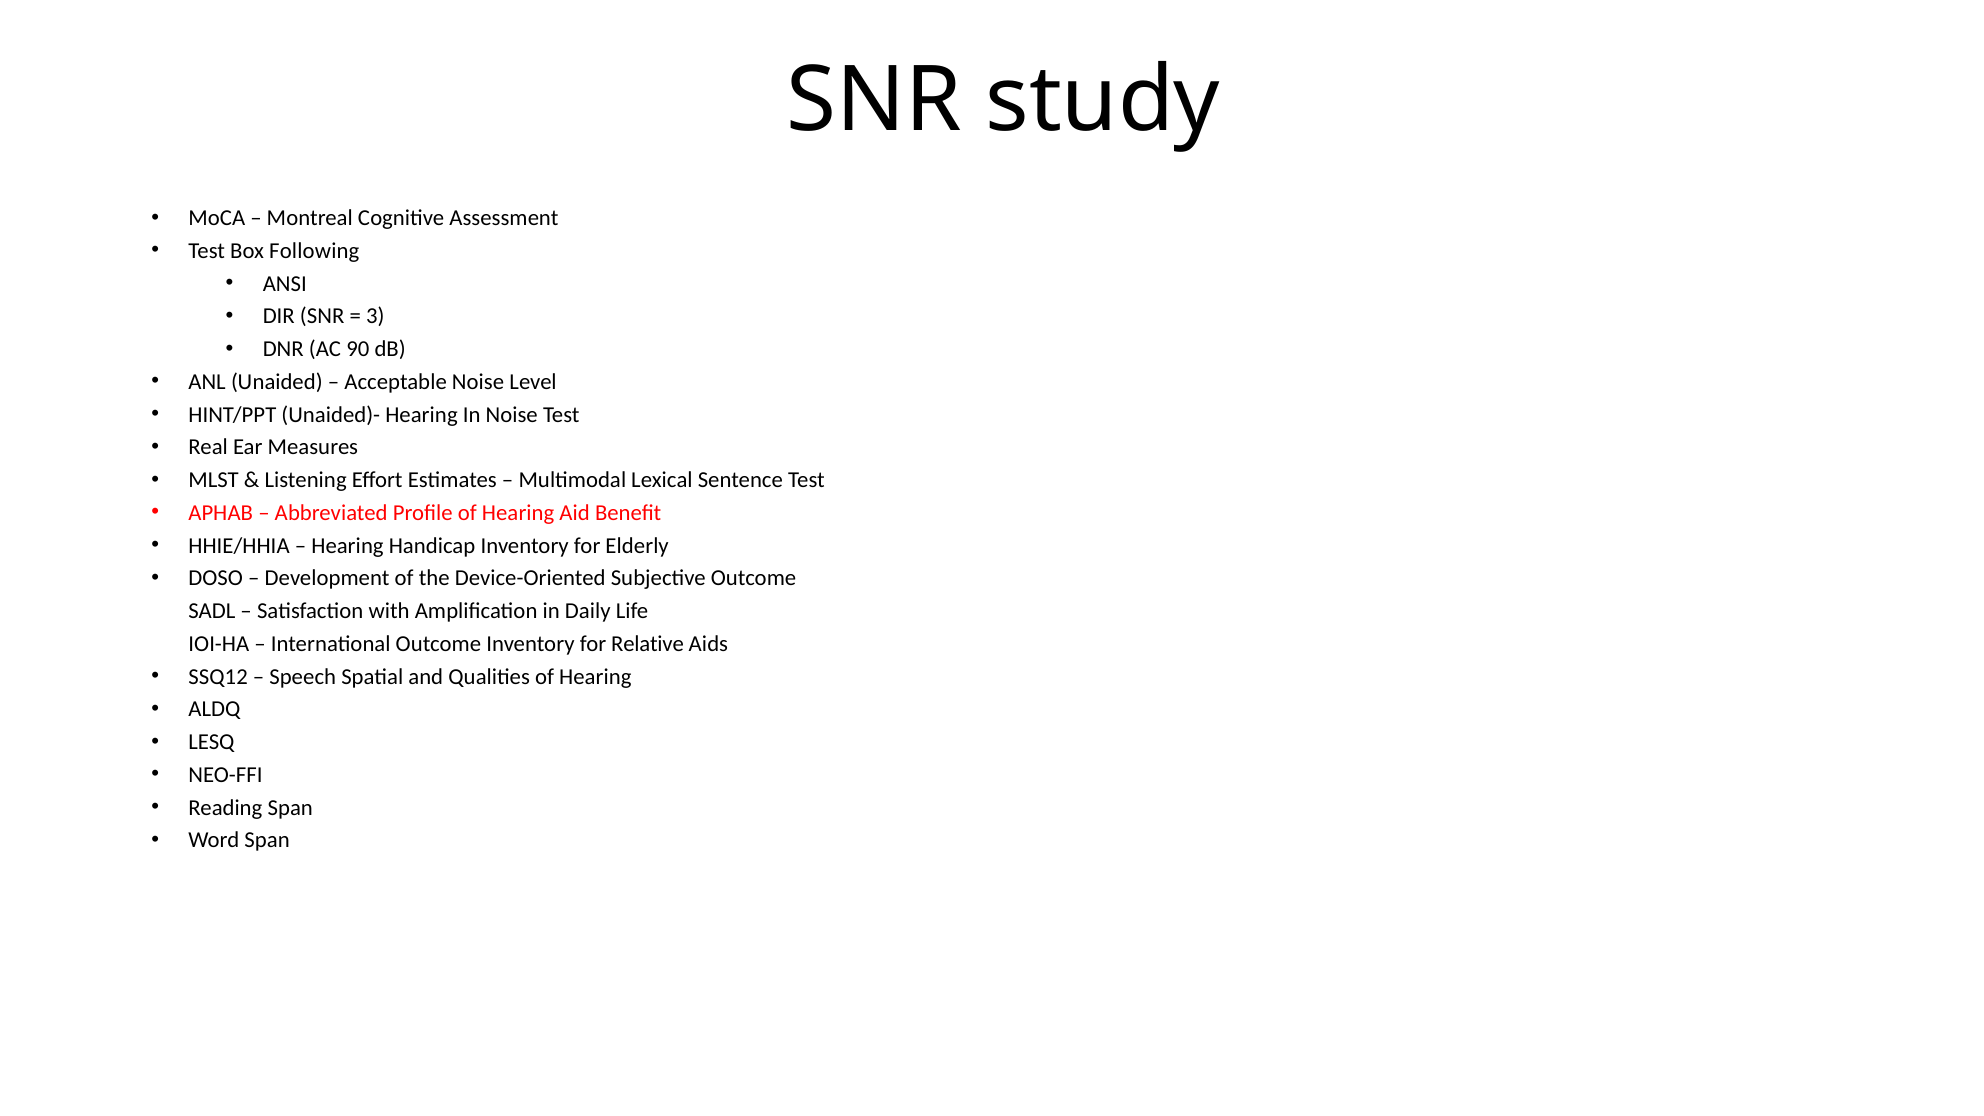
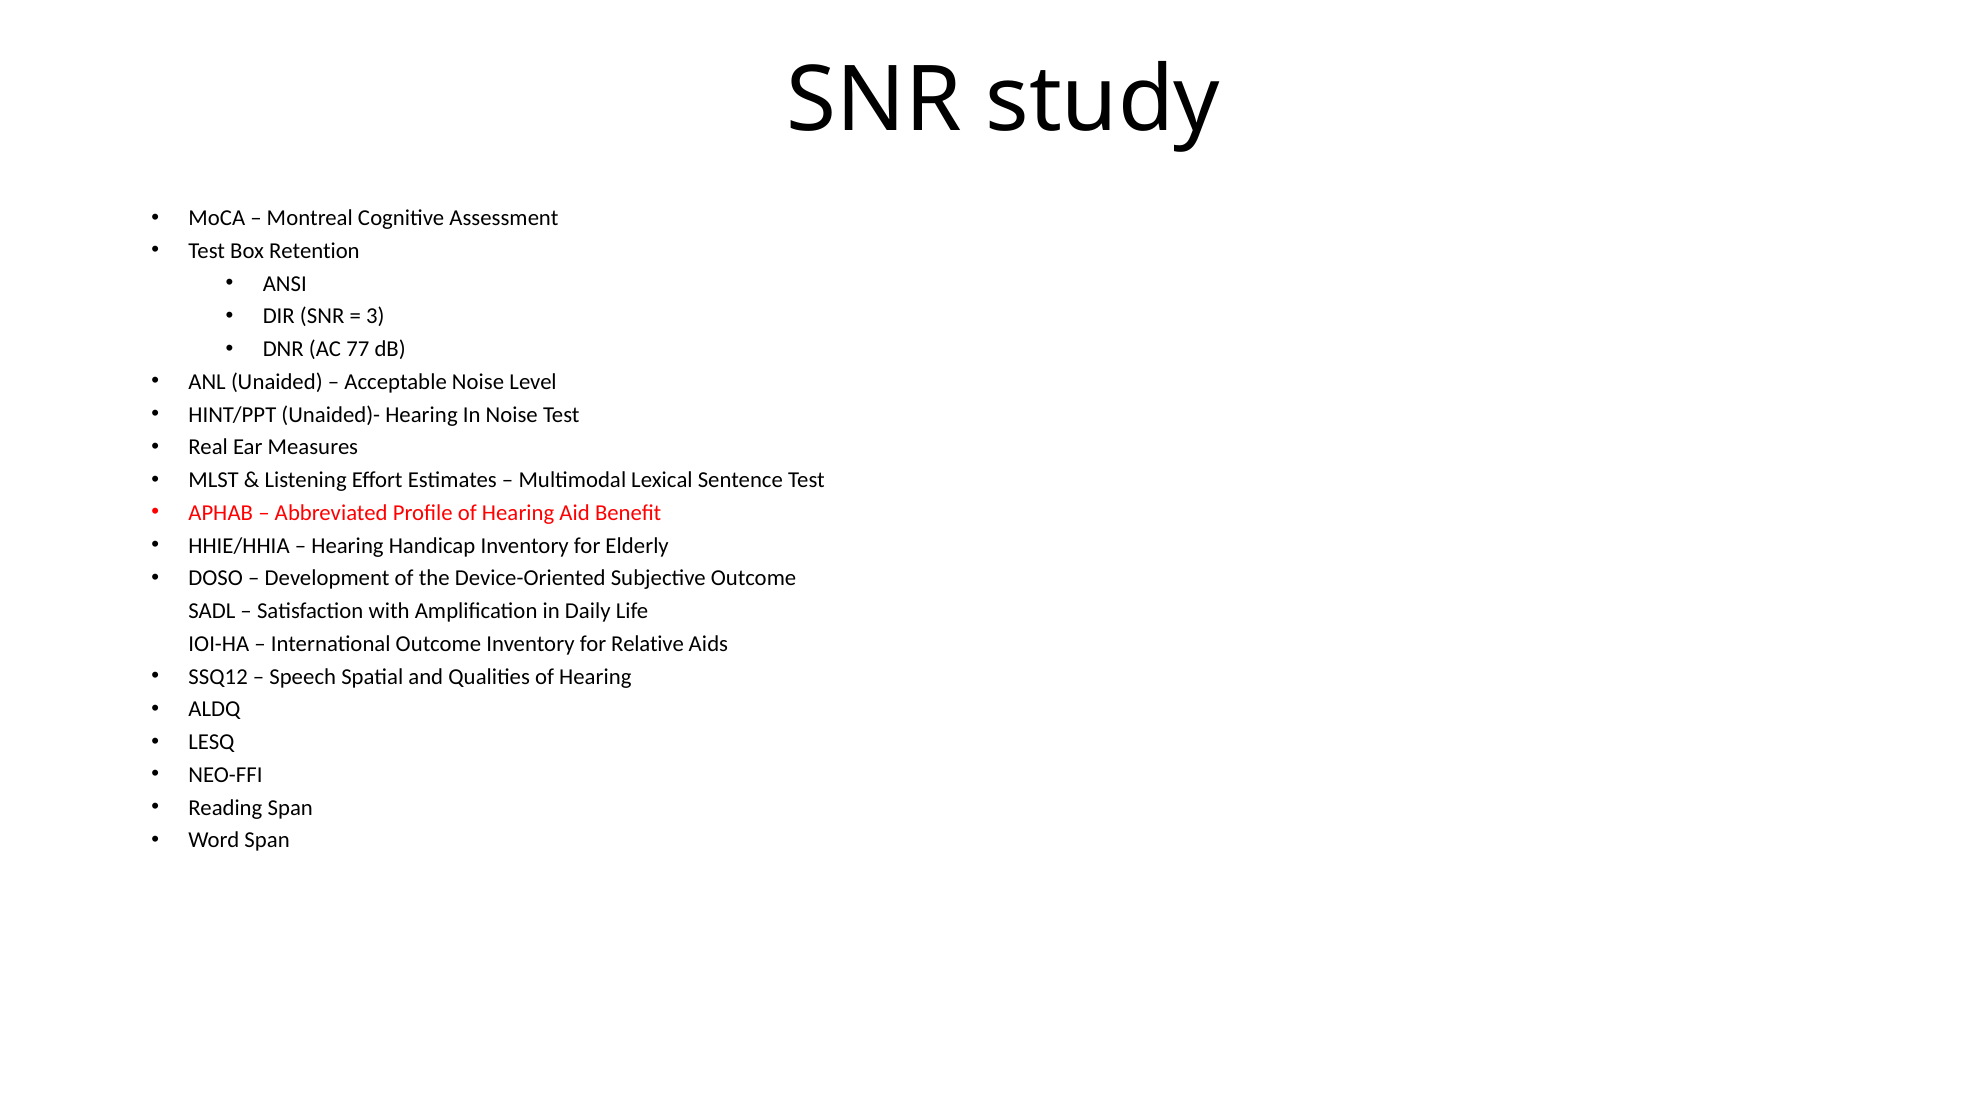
Following: Following -> Retention (314, 251)
90: 90 -> 77 (358, 349)
